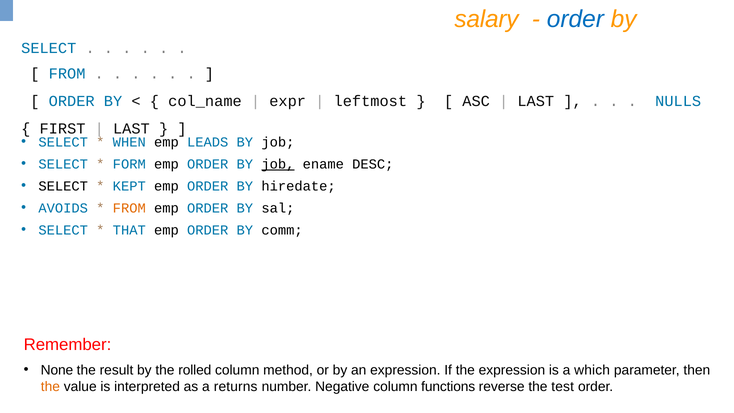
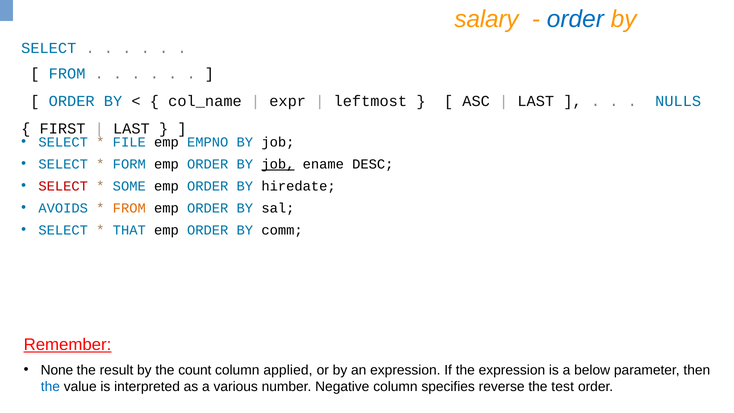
WHEN: WHEN -> FILE (129, 142)
LEADS: LEADS -> EMPNO (208, 142)
SELECT colour: black -> red (63, 186)
KEPT: KEPT -> SOME (129, 186)
Remember underline: none -> present (67, 344)
rolled: rolled -> count (195, 370)
method: method -> applied (288, 370)
which: which -> below (592, 370)
the colour: orange -> blue (50, 386)
returns: returns -> various (236, 386)
functions: functions -> specifies (448, 386)
